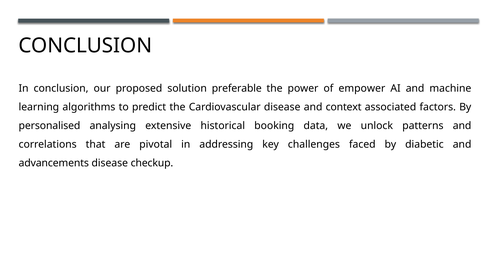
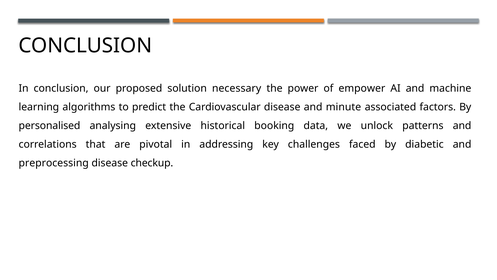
preferable: preferable -> necessary (237, 88)
context: context -> minute (344, 107)
advancements: advancements -> preprocessing (54, 163)
